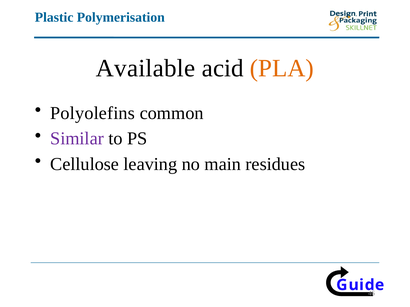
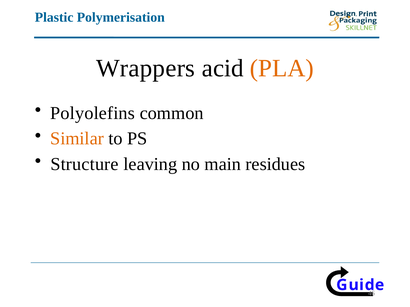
Available: Available -> Wrappers (146, 68)
Similar colour: purple -> orange (77, 139)
Cellulose: Cellulose -> Structure (85, 164)
